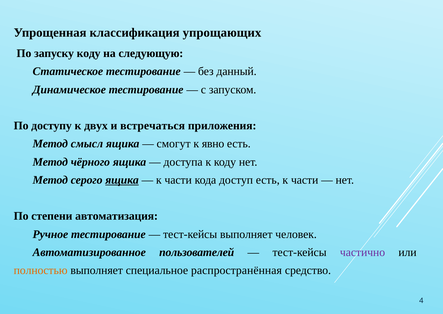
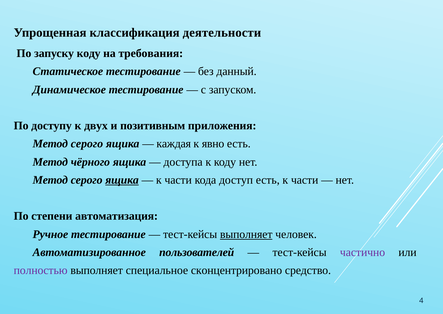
упрощающих: упрощающих -> деятельности (222, 33)
следующую: следующую -> требования (151, 53)
встречаться: встречаться -> позитивным (153, 125)
смысл: смысл -> серого (87, 143)
смогут: смогут -> каждая (174, 143)
выполняет underline: none -> present (246, 234)
полностью colour: orange -> purple (41, 270)
распространённая: распространённая -> сконцентрировано (237, 270)
